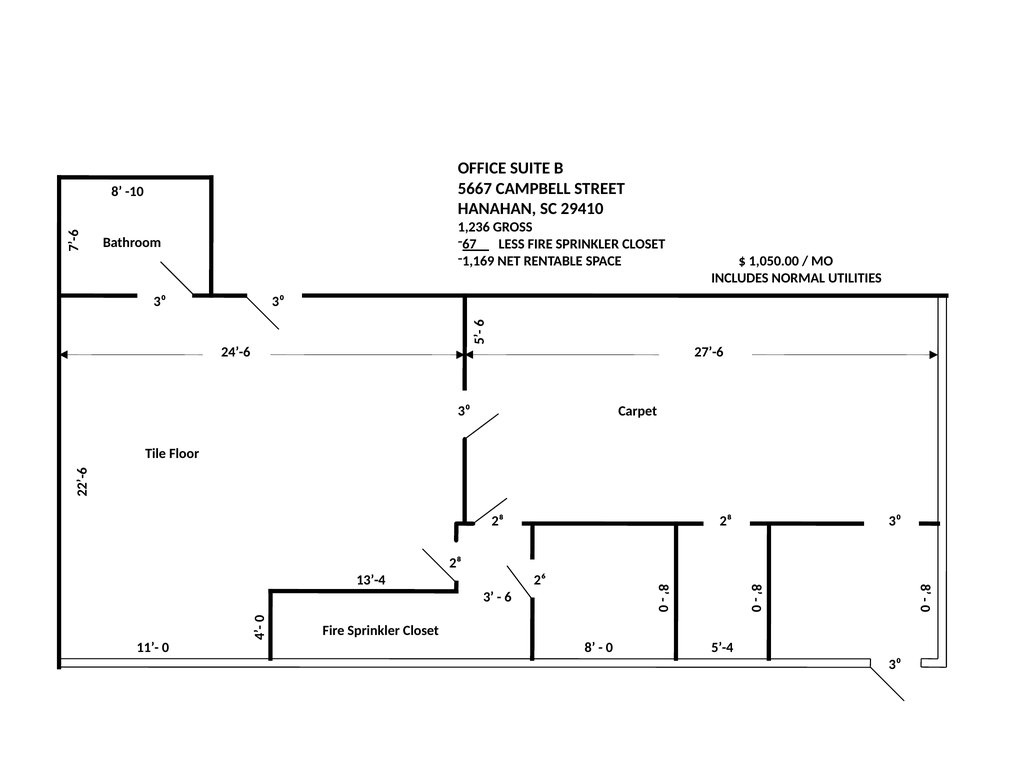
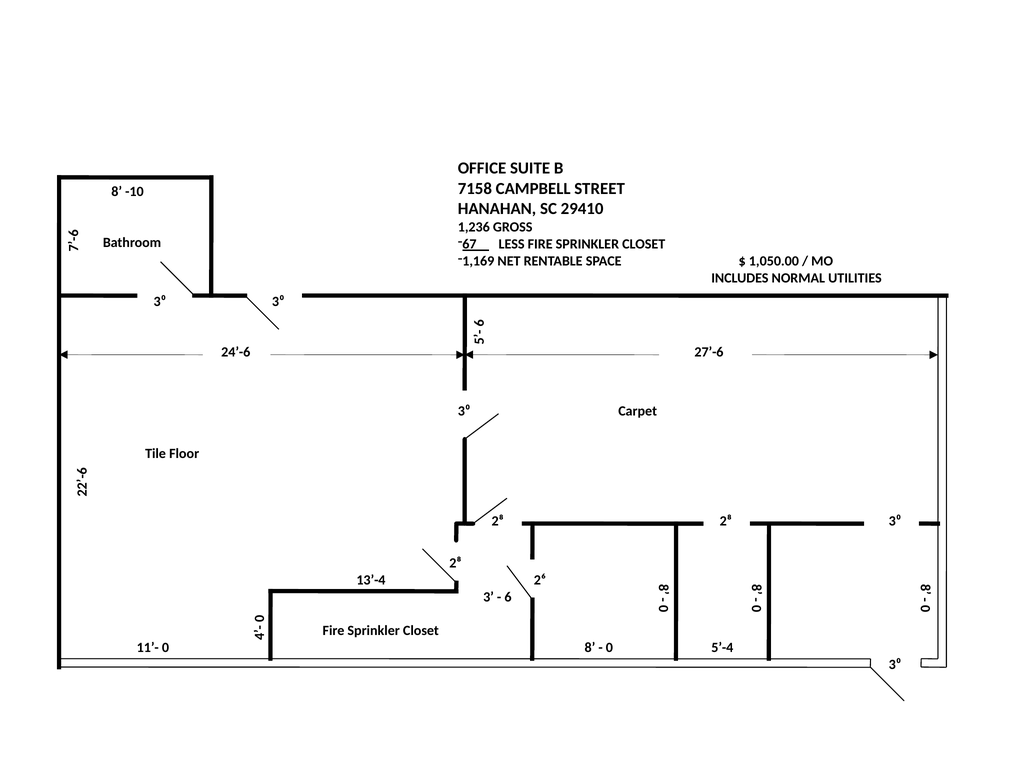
5667: 5667 -> 7158 (475, 189)
